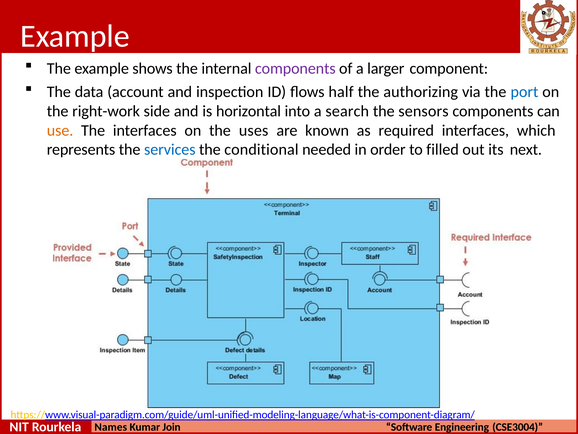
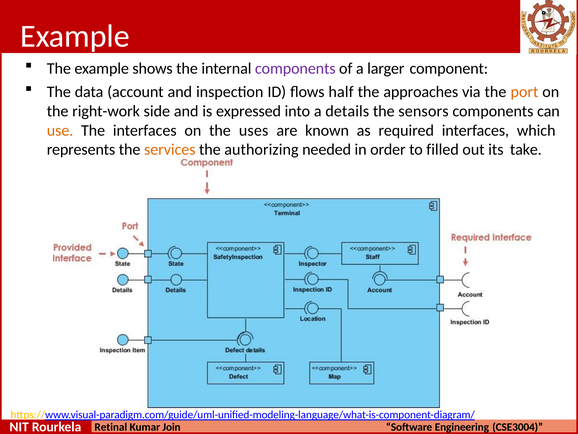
authorizing: authorizing -> approaches (421, 92)
port colour: blue -> orange (524, 92)
horizontal: horizontal -> expressed (249, 111)
search: search -> details (347, 111)
services colour: blue -> orange (170, 149)
conditional: conditional -> authorizing (261, 149)
next: next -> take (526, 149)
Names: Names -> Retinal (111, 427)
